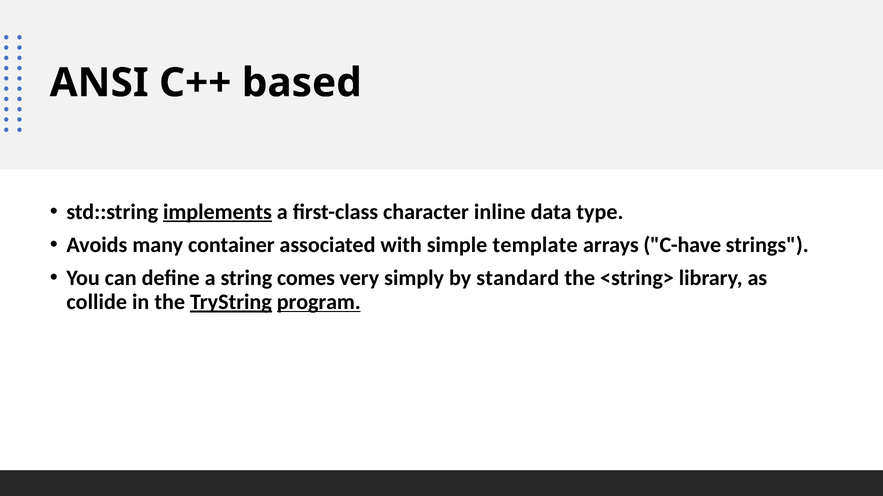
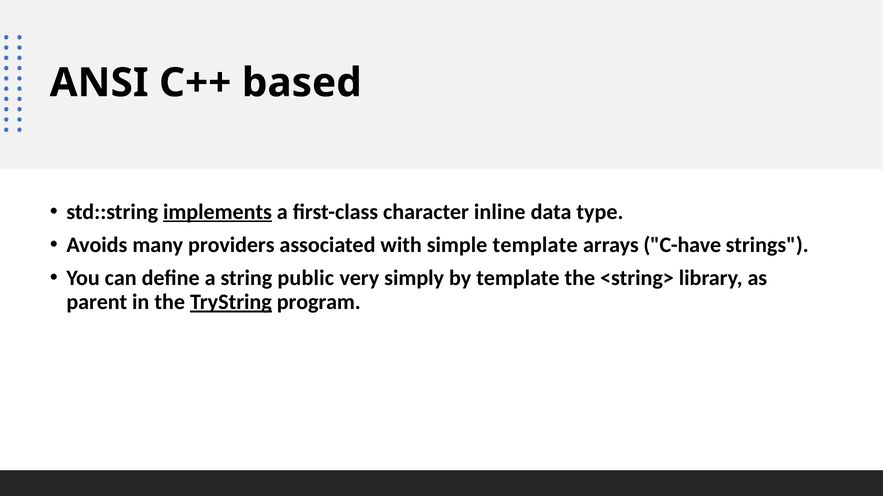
container: container -> providers (231, 245)
comes: comes -> public (306, 278)
by standard: standard -> template (518, 278)
collide: collide -> parent (97, 302)
program underline: present -> none (319, 302)
